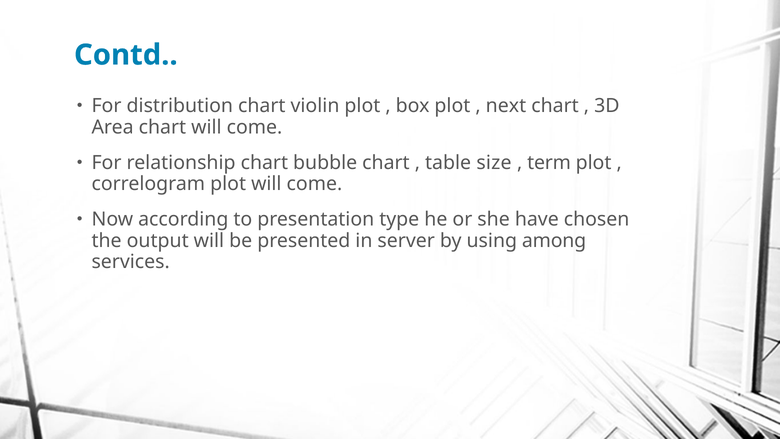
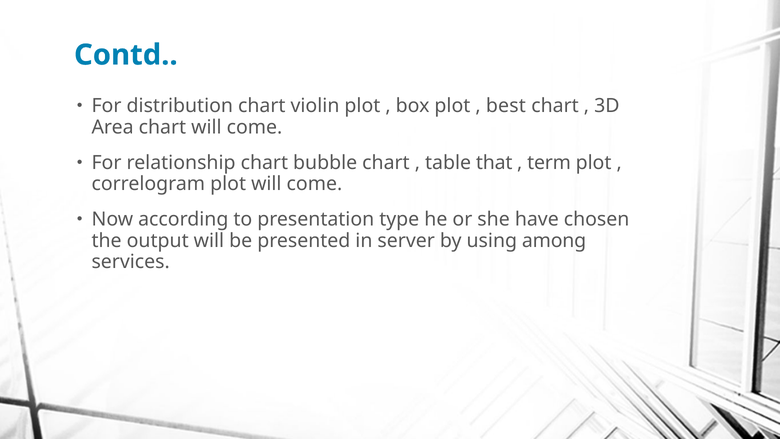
next: next -> best (506, 106)
size: size -> that (494, 163)
